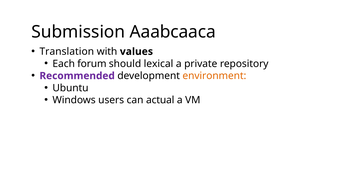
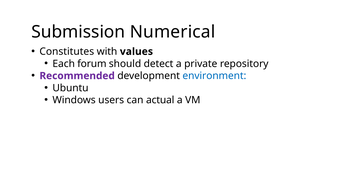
Aaabcaaca: Aaabcaaca -> Numerical (173, 32)
Translation: Translation -> Constitutes (67, 52)
lexical: lexical -> detect (159, 64)
environment colour: orange -> blue (214, 76)
